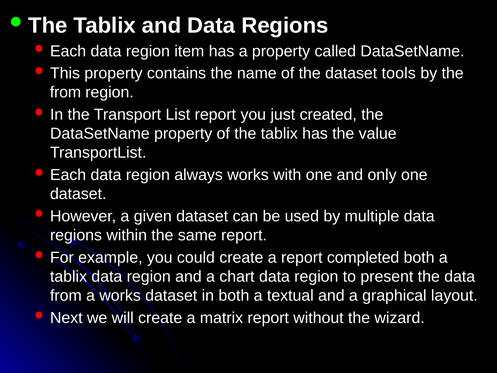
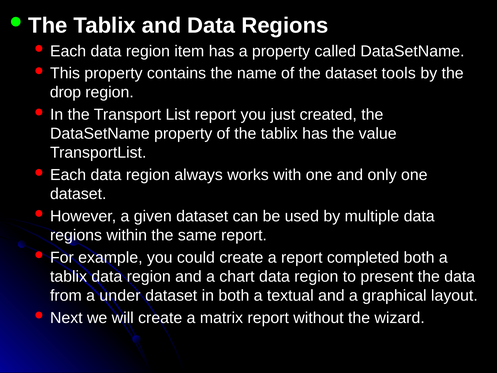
from: from -> drop (66, 92)
a works: works -> under (120, 295)
